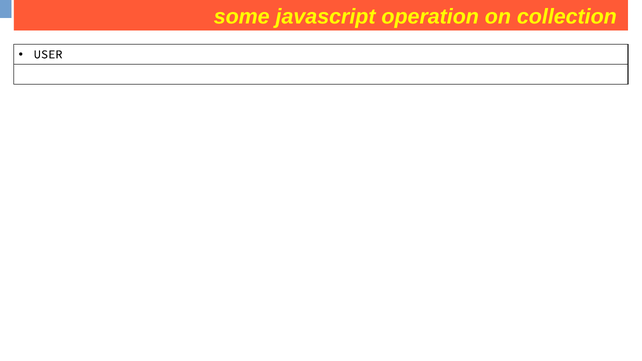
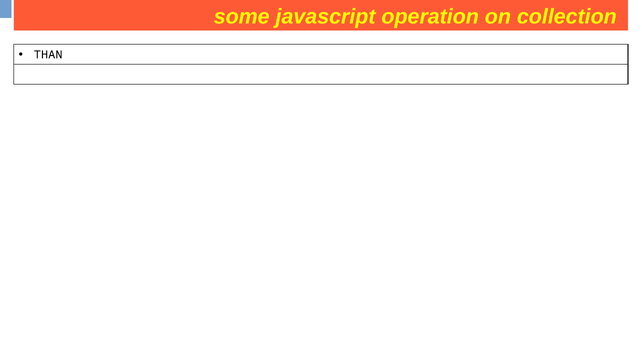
USER: USER -> THAN (48, 54)
